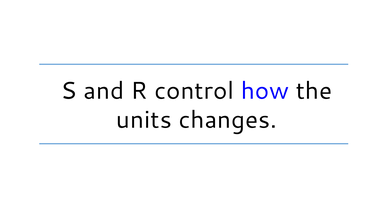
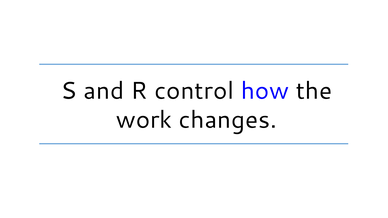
units: units -> work (144, 120)
